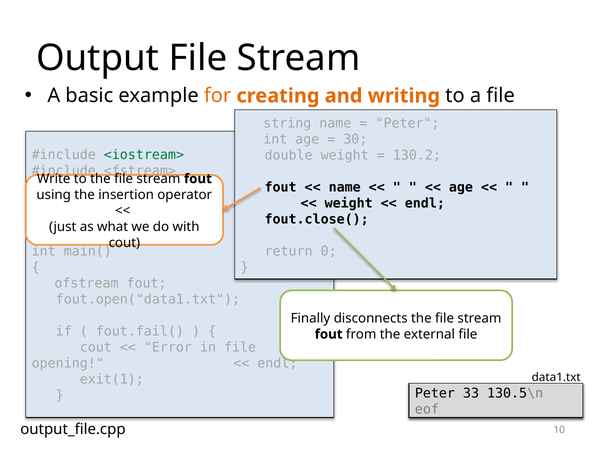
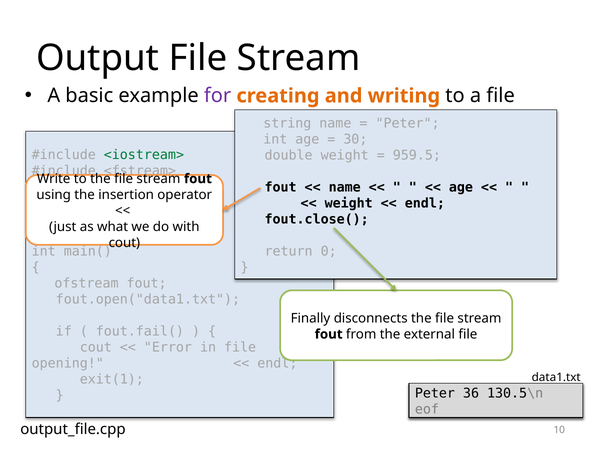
for colour: orange -> purple (218, 96)
130.2: 130.2 -> 959.5 (417, 155)
33: 33 -> 36 (471, 393)
